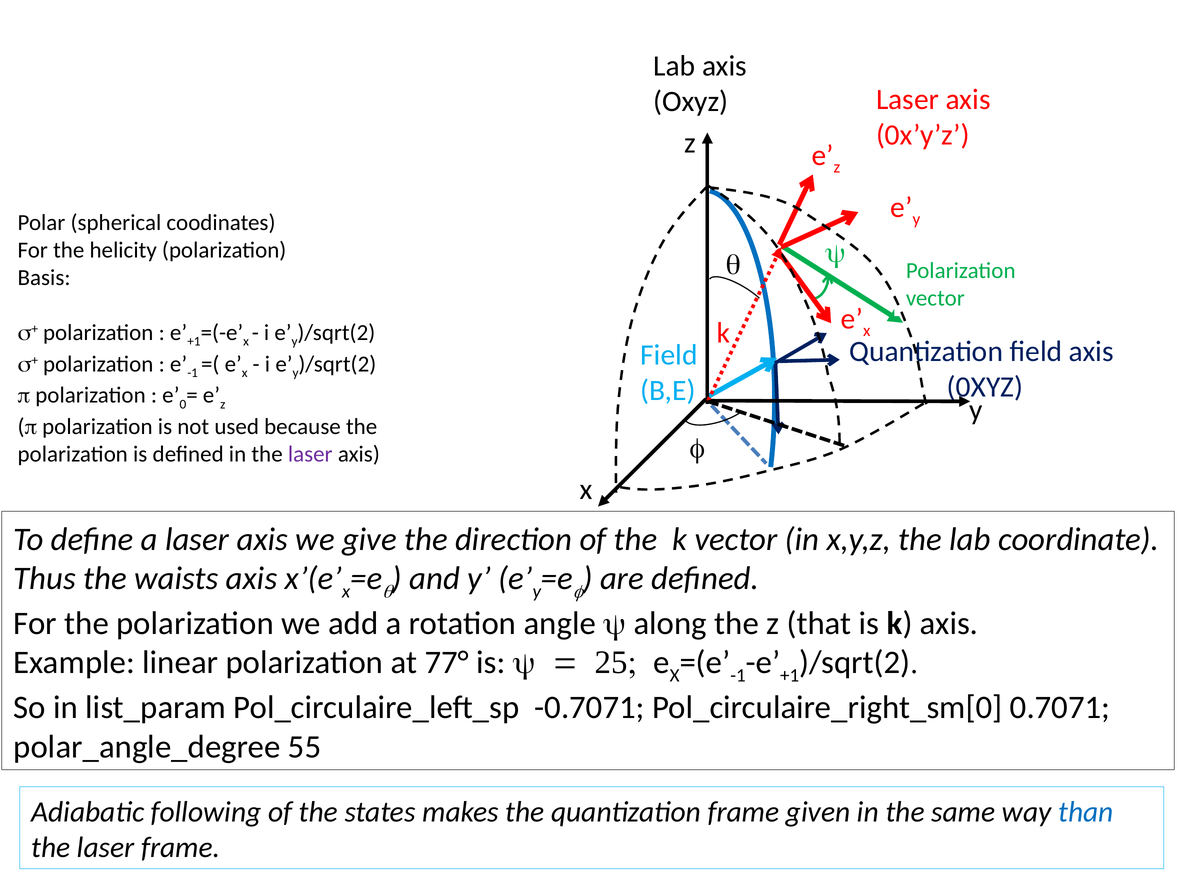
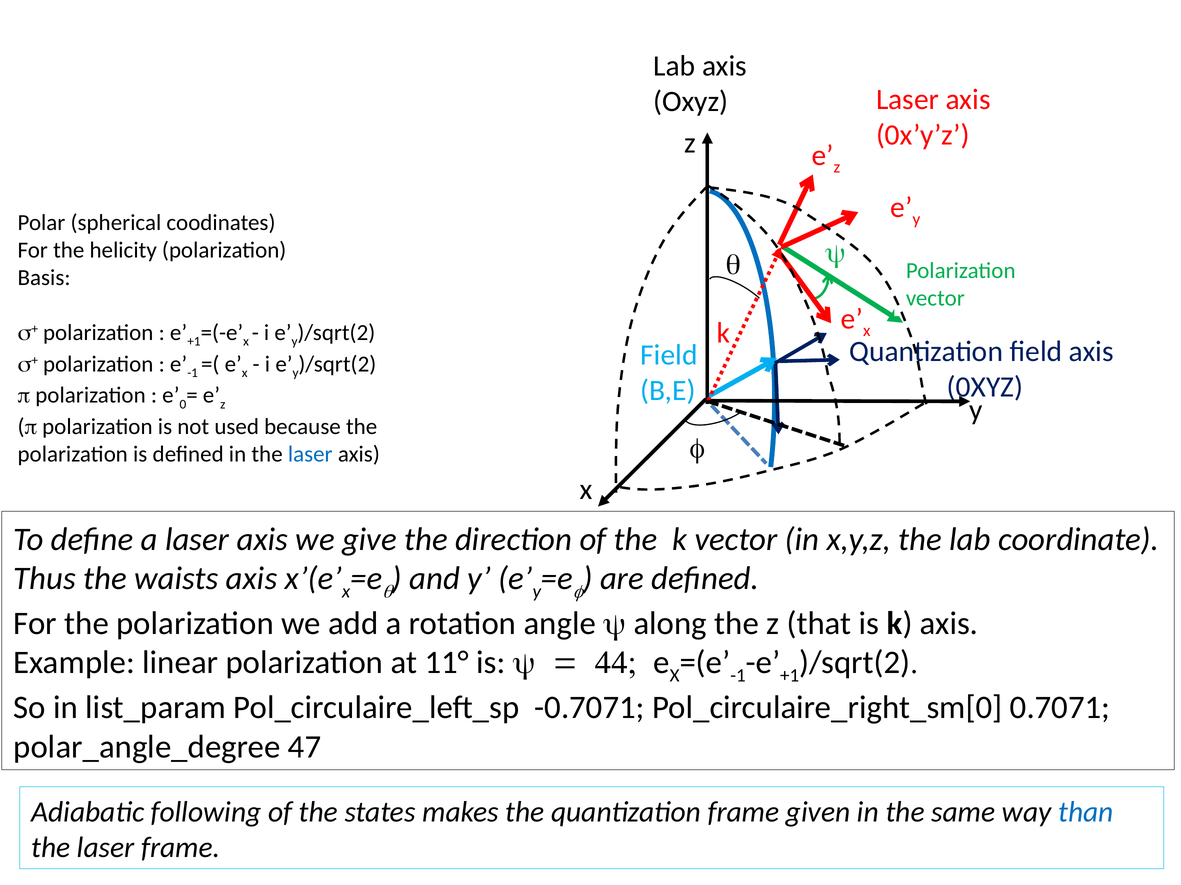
laser colour: purple -> blue (310, 455)
77°: 77° -> 11° (447, 663)
25: 25 -> 44 (616, 663)
55: 55 -> 47 (305, 747)
